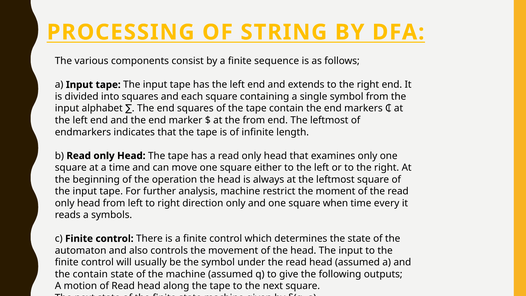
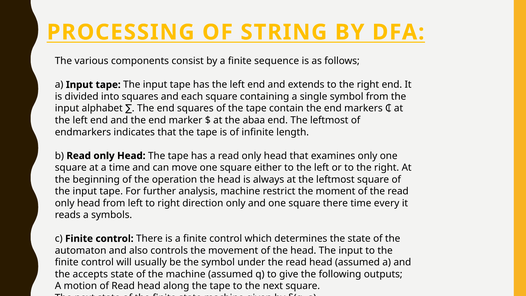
the from: from -> abaa (254, 120)
square when: when -> there (335, 203)
the contain: contain -> accepts (90, 274)
